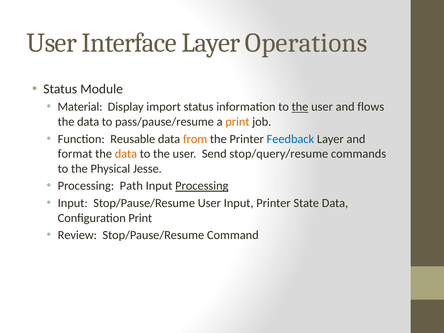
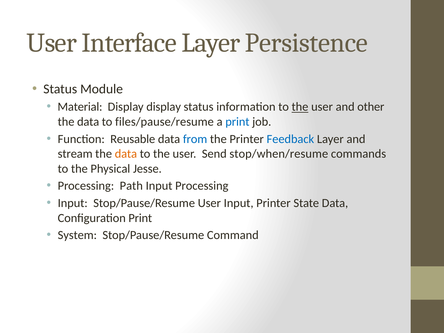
Operations: Operations -> Persistence (306, 43)
Display import: import -> display (164, 107)
flows: flows -> other (371, 107)
pass/pause/resume: pass/pause/resume -> files/pause/resume (164, 122)
print colour: orange -> blue (237, 122)
from colour: orange -> blue (195, 139)
format: format -> stream (75, 154)
stop/query/resume: stop/query/resume -> stop/when/resume (279, 154)
Processing underline: present -> none (202, 186)
Review: Review -> System (77, 235)
